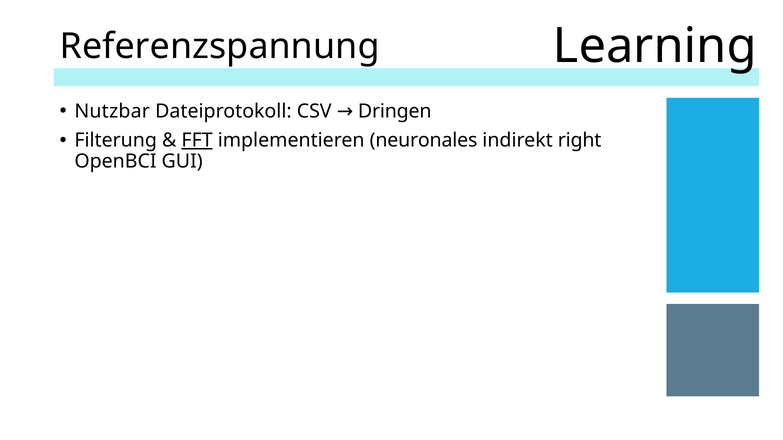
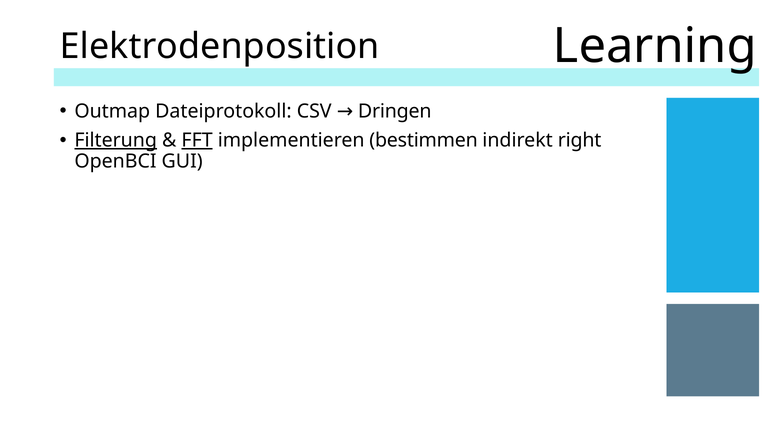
Referenzspannung: Referenzspannung -> Elektrodenposition (220, 47)
Nutzbar: Nutzbar -> Outmap (112, 111)
Filterung underline: none -> present (116, 141)
neuronales: neuronales -> bestimmen (424, 141)
